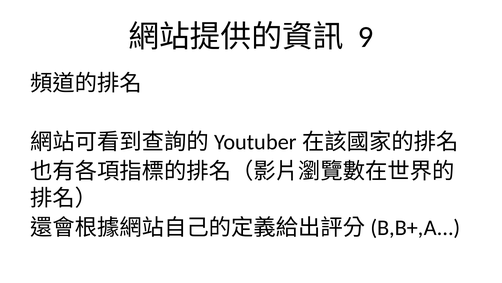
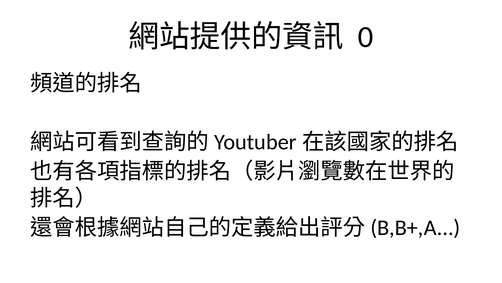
9: 9 -> 0 (366, 37)
